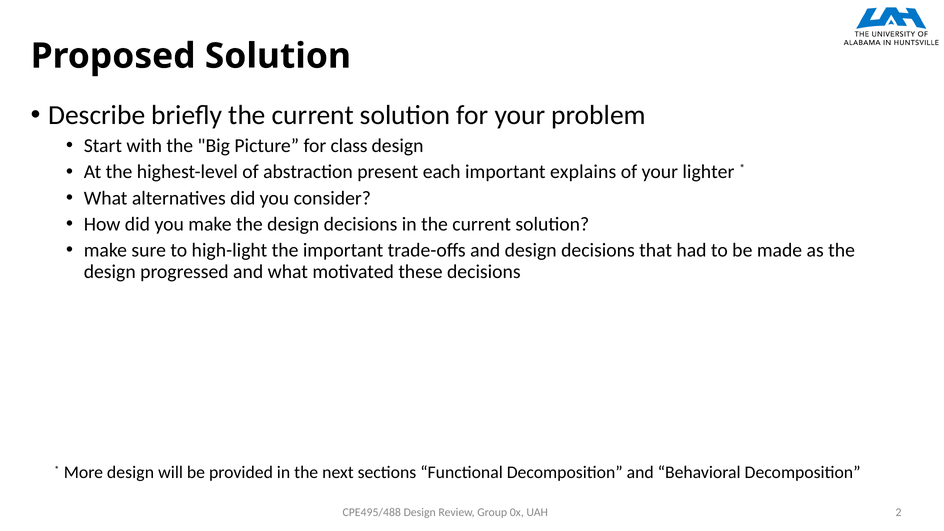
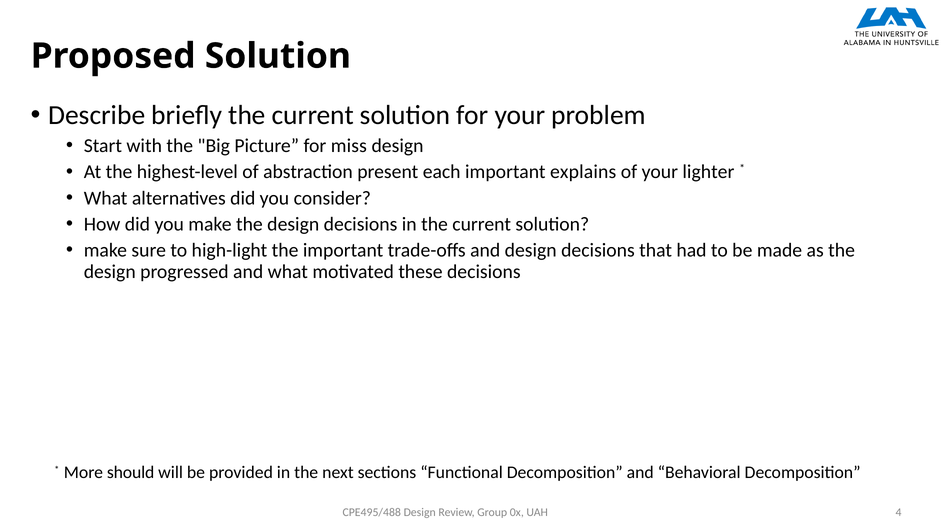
class: class -> miss (349, 146)
More design: design -> should (131, 473)
2: 2 -> 4 (899, 512)
